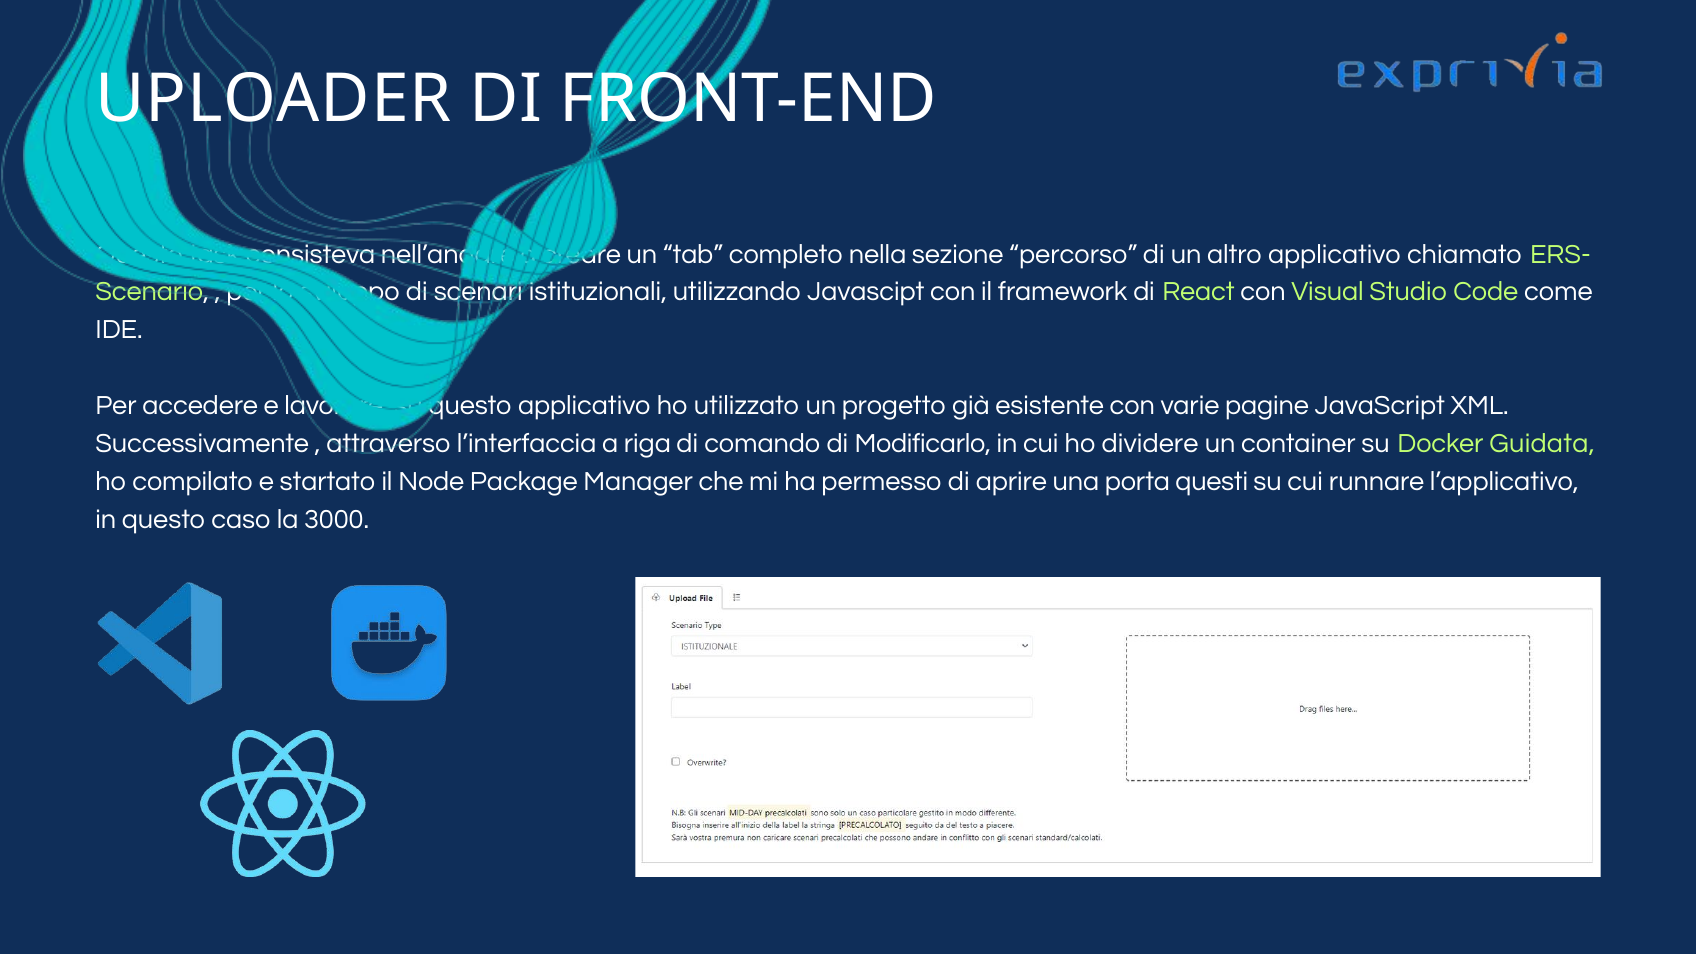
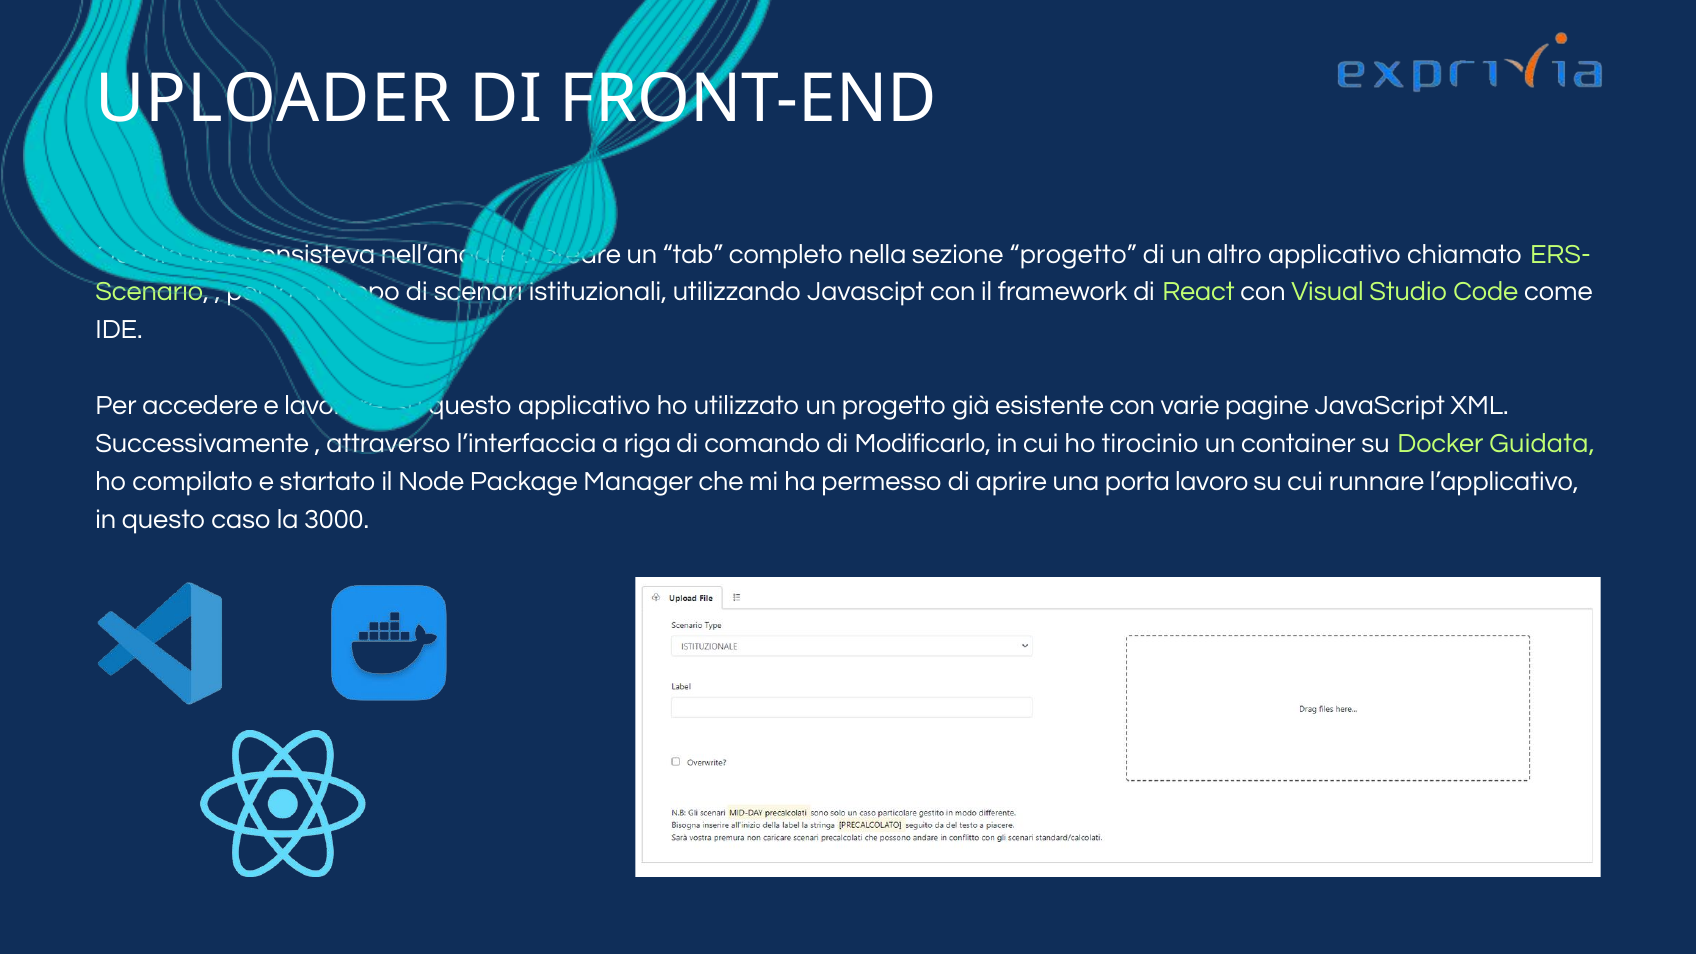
sezione percorso: percorso -> progetto (1073, 254)
dividere: dividere -> tirocinio (1150, 443)
questi: questi -> lavoro (1212, 481)
